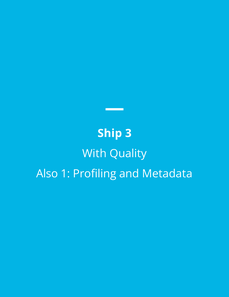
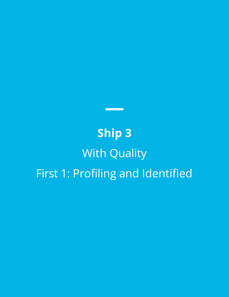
Also: Also -> First (47, 173)
Metadata: Metadata -> Identified (167, 173)
